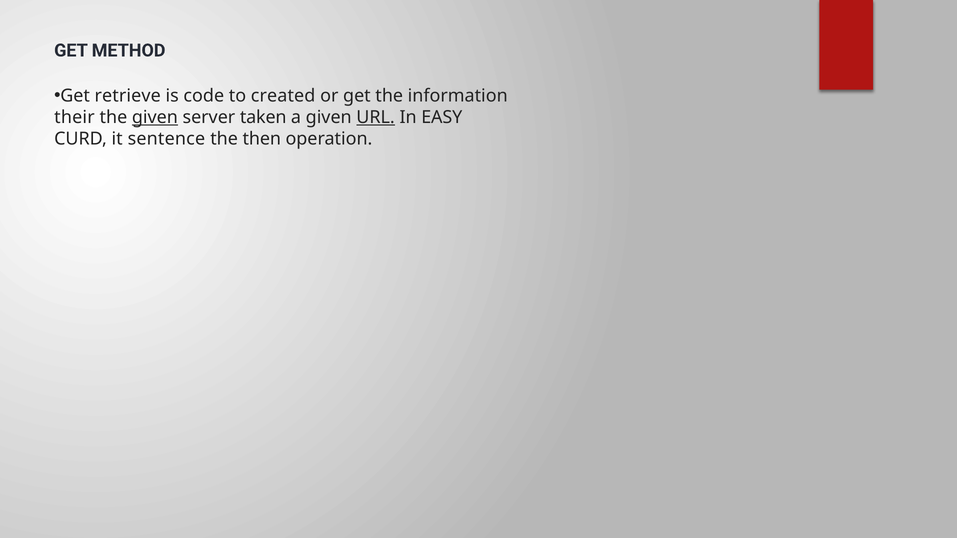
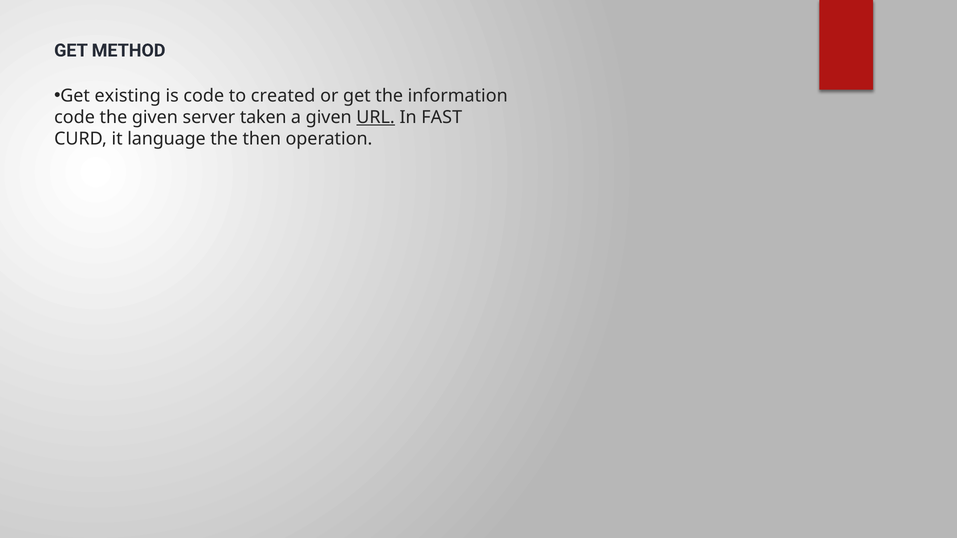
retrieve: retrieve -> existing (128, 96)
their: their -> code (75, 117)
given underline: present -> none (155, 117)
EASY: EASY -> FAST (442, 117)
sentence: sentence -> language (167, 139)
